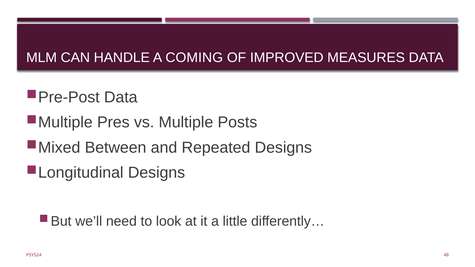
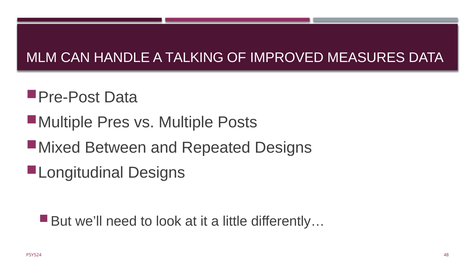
COMING: COMING -> TALKING (194, 58)
